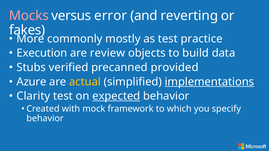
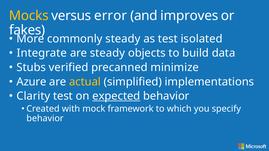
Mocks colour: pink -> yellow (29, 16)
reverting: reverting -> improves (189, 16)
commonly mostly: mostly -> steady (123, 39)
practice: practice -> isolated (202, 39)
Execution: Execution -> Integrate (42, 53)
are review: review -> steady (107, 53)
provided: provided -> minimize (175, 68)
implementations underline: present -> none (209, 82)
